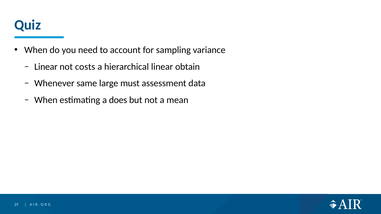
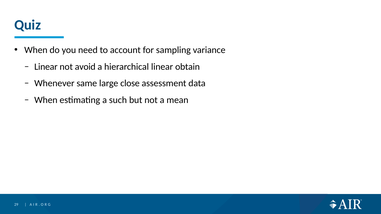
costs: costs -> avoid (85, 67)
must: must -> close (130, 83)
does: does -> such (118, 100)
